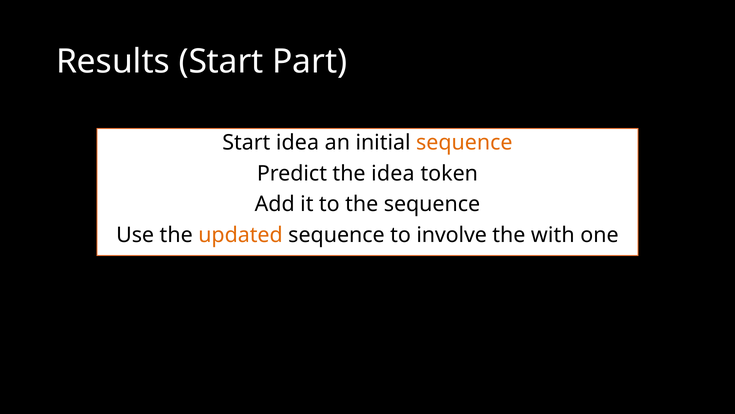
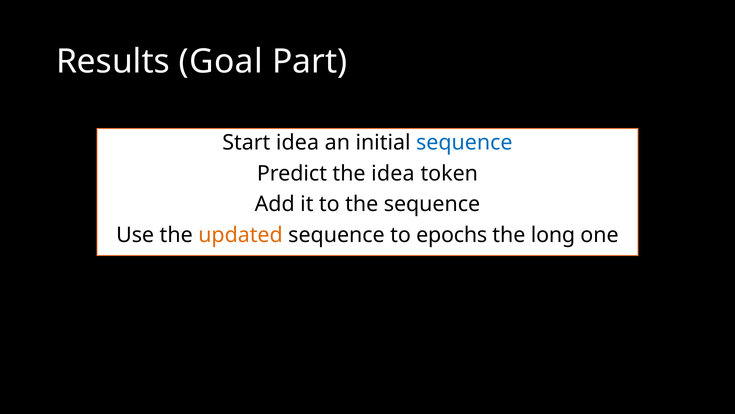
Results Start: Start -> Goal (221, 62)
sequence colour: orange -> blue (464, 142)
involve: involve -> epochs (452, 235)
with: with -> long (553, 235)
